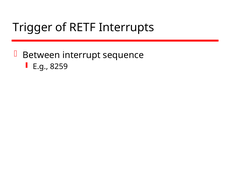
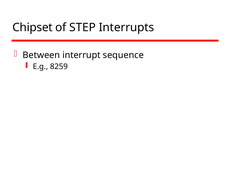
Trigger: Trigger -> Chipset (33, 27)
RETF: RETF -> STEP (83, 27)
